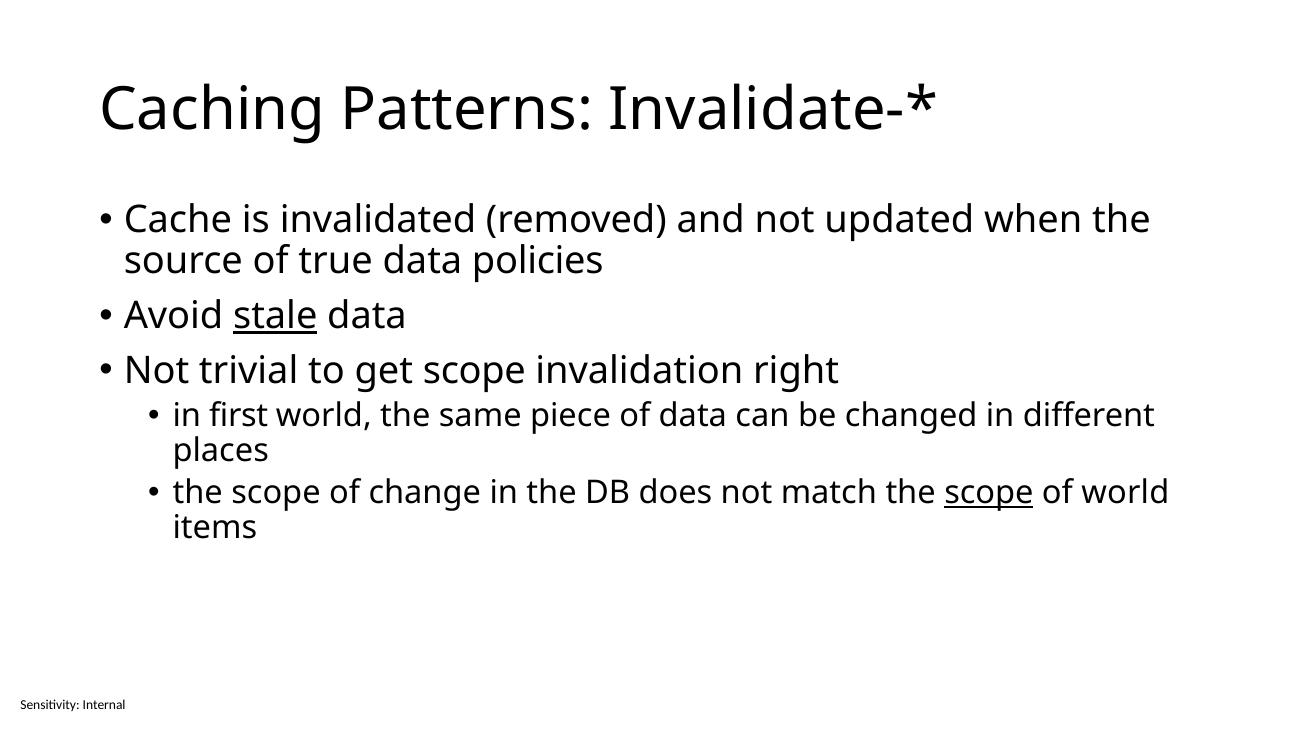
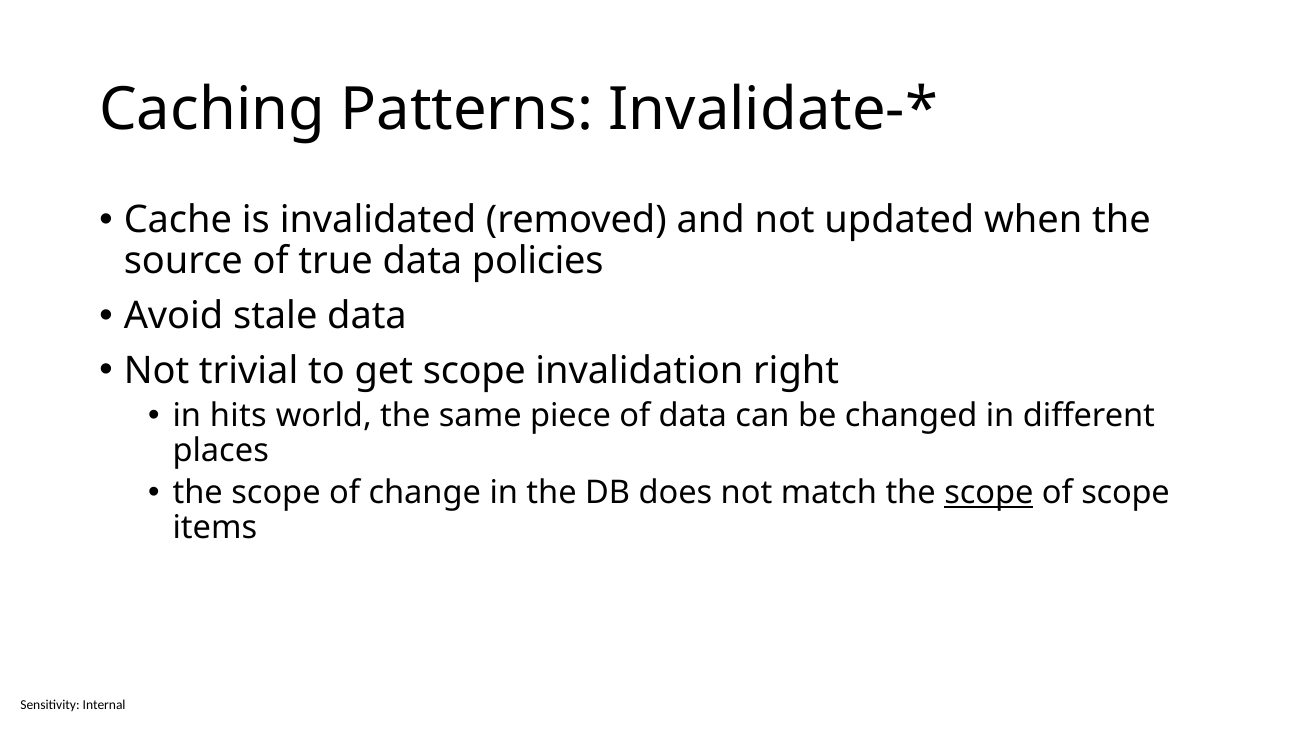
stale underline: present -> none (275, 316)
first: first -> hits (238, 416)
of world: world -> scope (1126, 493)
